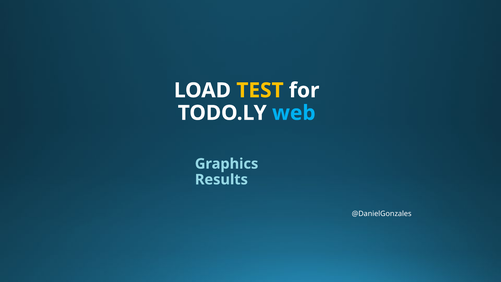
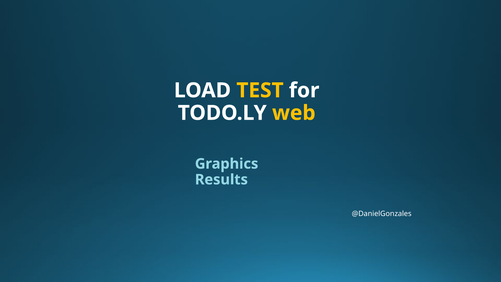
web colour: light blue -> yellow (294, 113)
